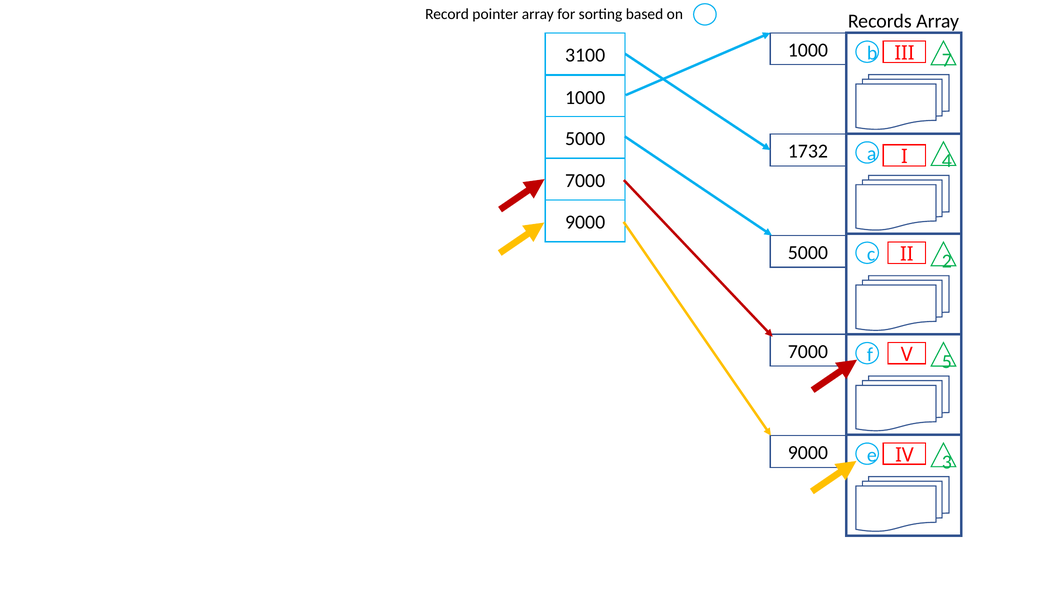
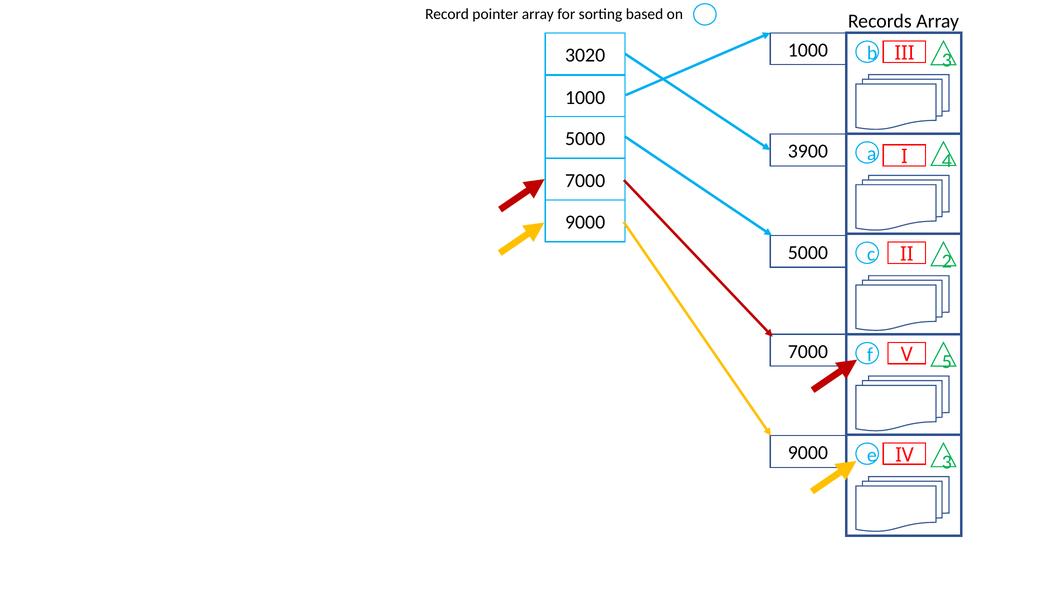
III 7: 7 -> 3 (947, 60)
3100: 3100 -> 3020 (585, 55)
1732: 1732 -> 3900 (808, 151)
